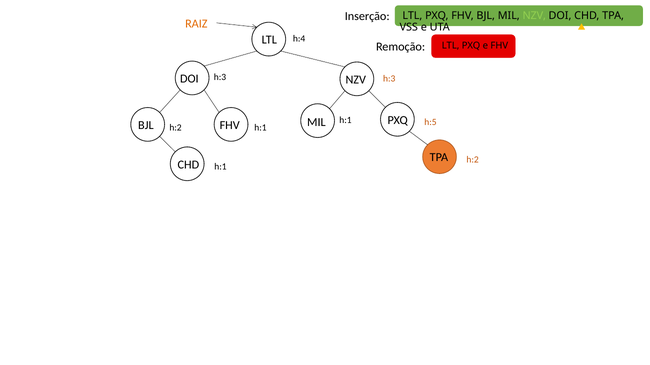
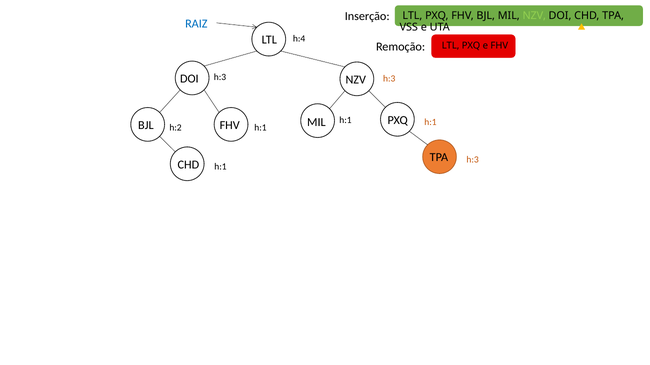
RAIZ colour: orange -> blue (196, 24)
PXQ h:5: h:5 -> h:1 (430, 122)
TPA h:2: h:2 -> h:3 (473, 160)
